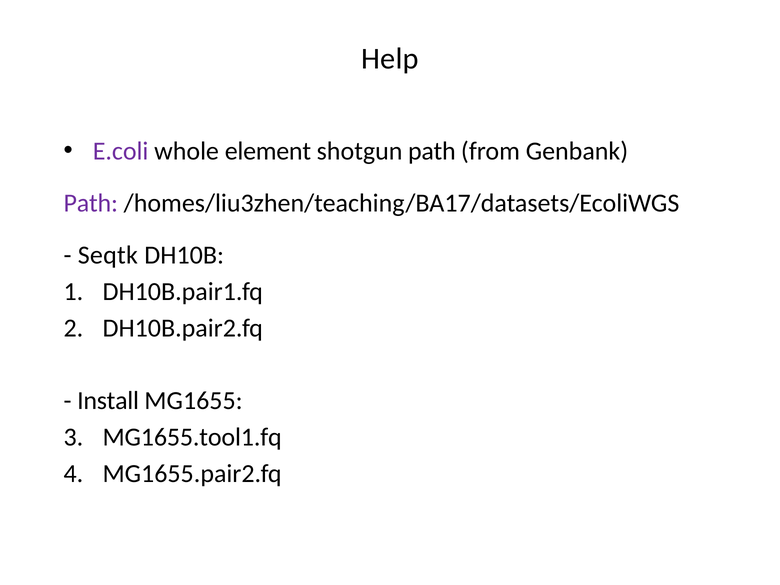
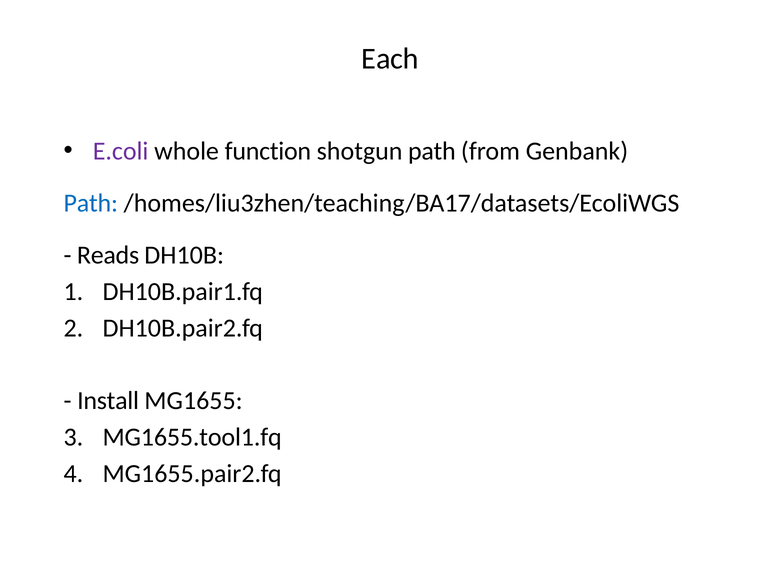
Help: Help -> Each (390, 58)
element: element -> function (268, 151)
Path colour: purple -> blue (91, 203)
Seqtk: Seqtk -> Reads (108, 255)
